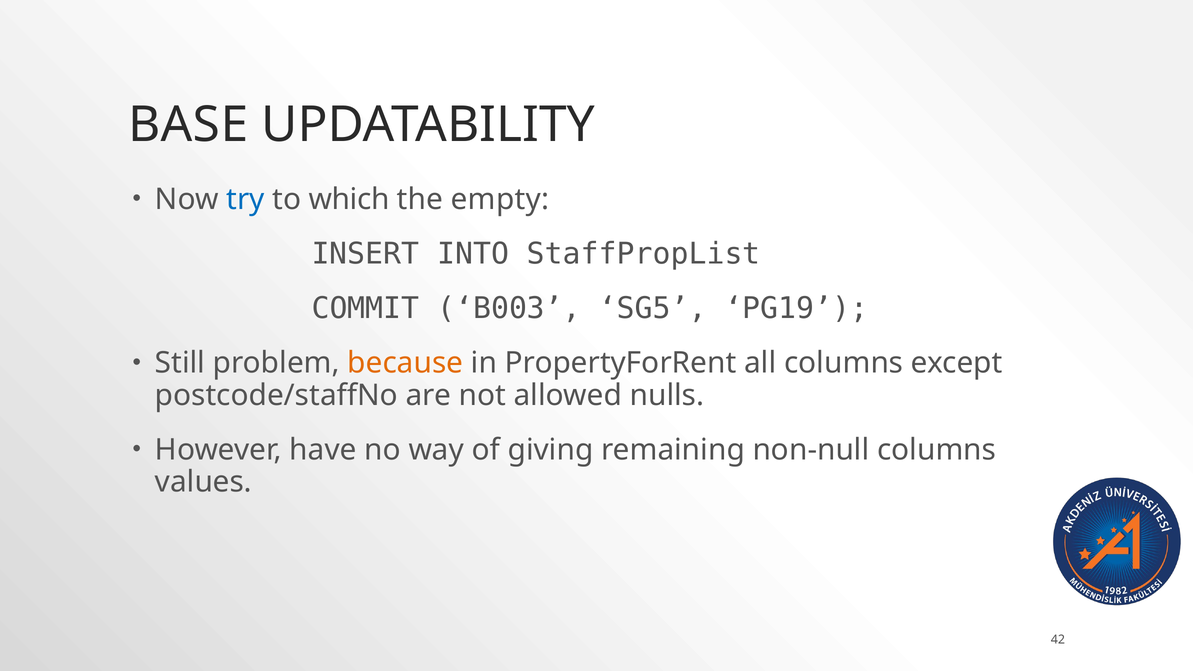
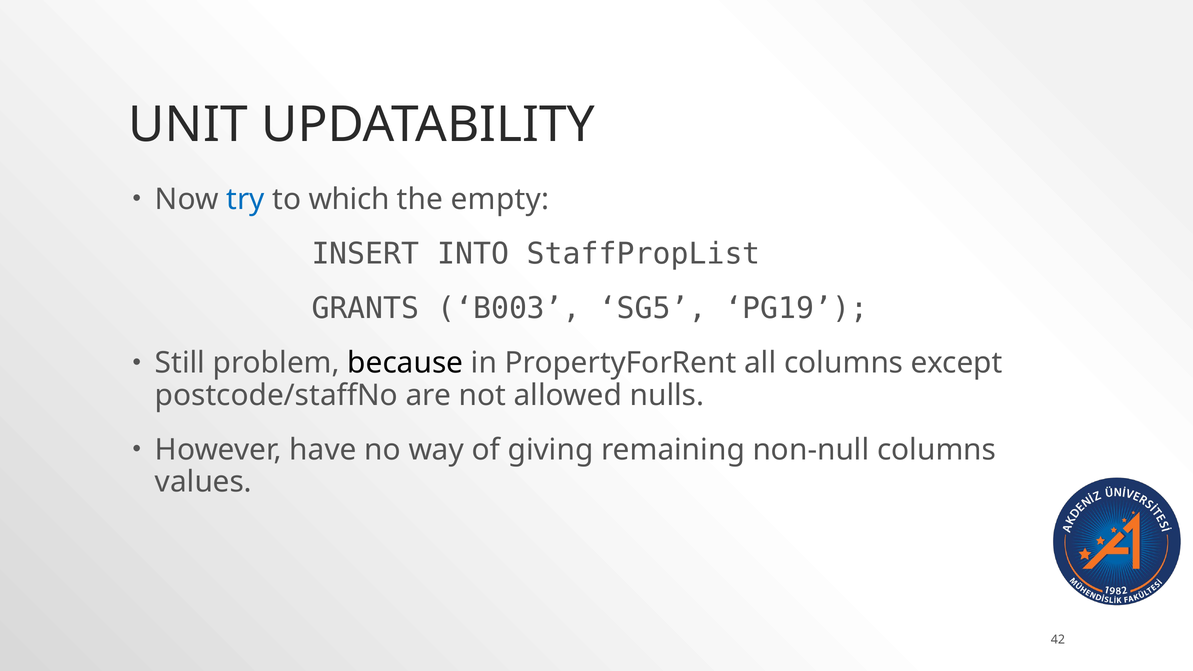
BASE: BASE -> UNIT (188, 125)
COMMIT: COMMIT -> GRANTS (365, 309)
because colour: orange -> black (405, 363)
